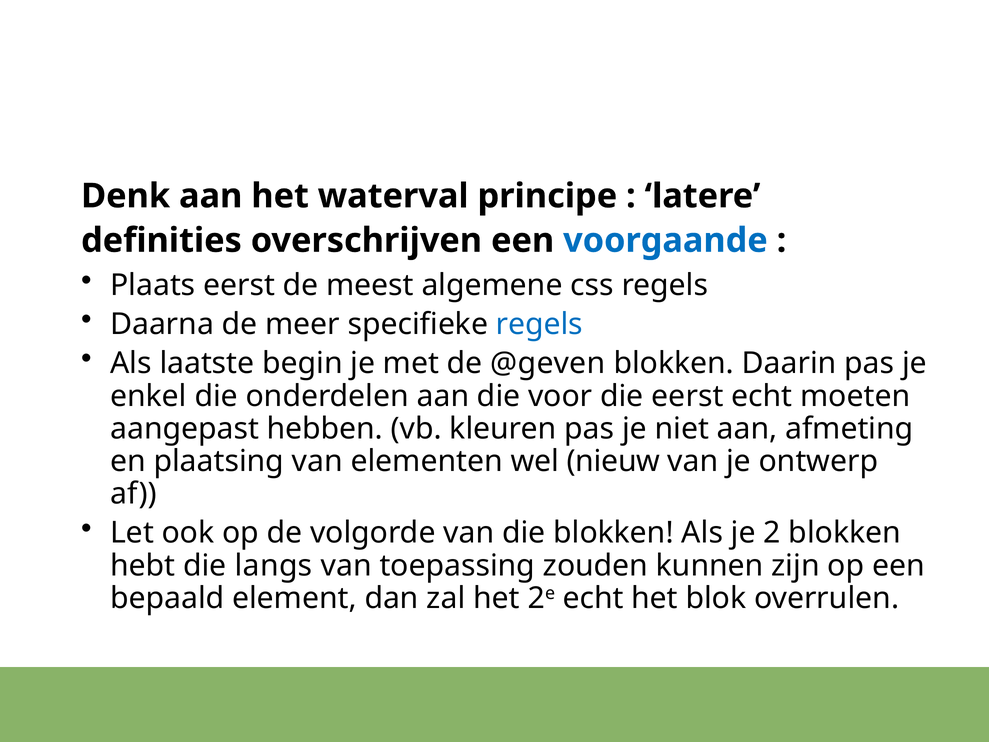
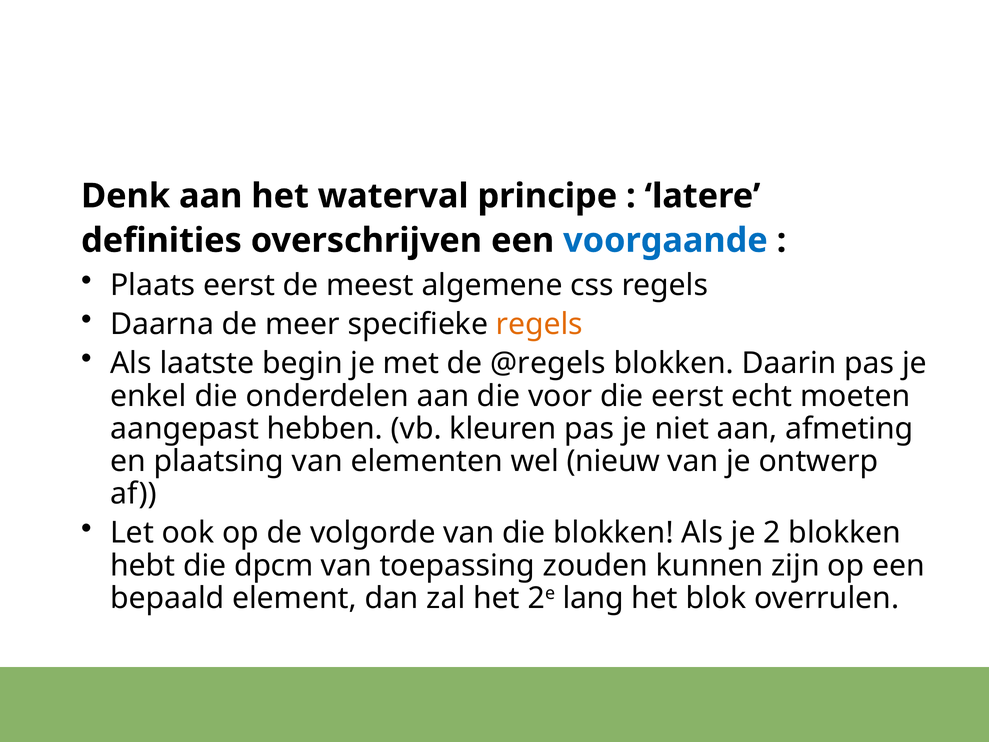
regels colour: blue -> orange (539, 324)
@geven: @geven -> @regels (548, 363)
langs: langs -> dpcm (274, 565)
2e echt: echt -> lang (593, 598)
